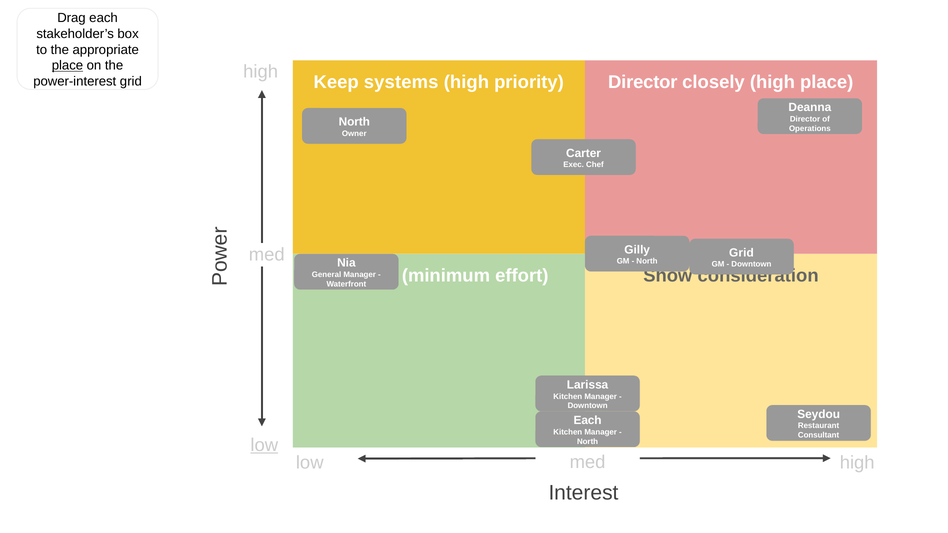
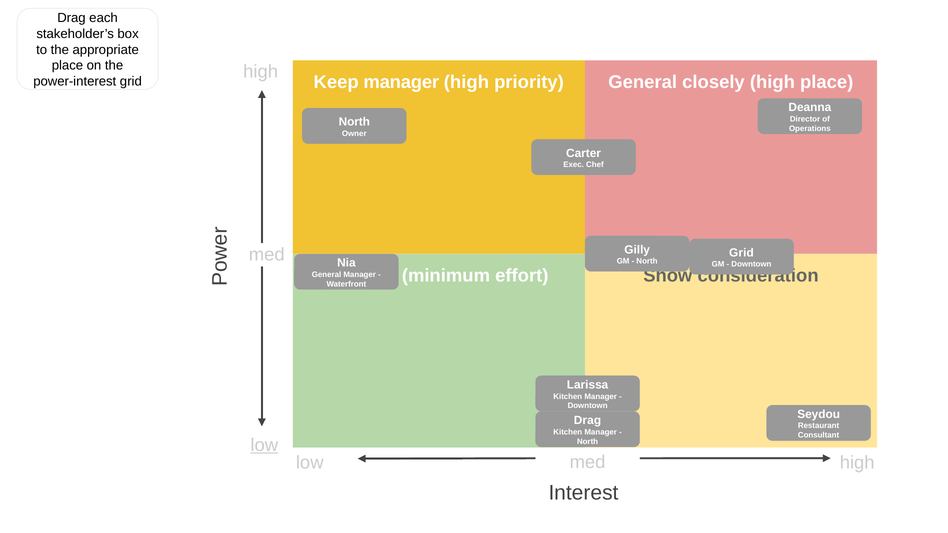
place underline: present -> none (67, 66)
Keep systems: systems -> manager (401, 82)
priority Director: Director -> General (643, 82)
Each: Each -> Drag (587, 421)
